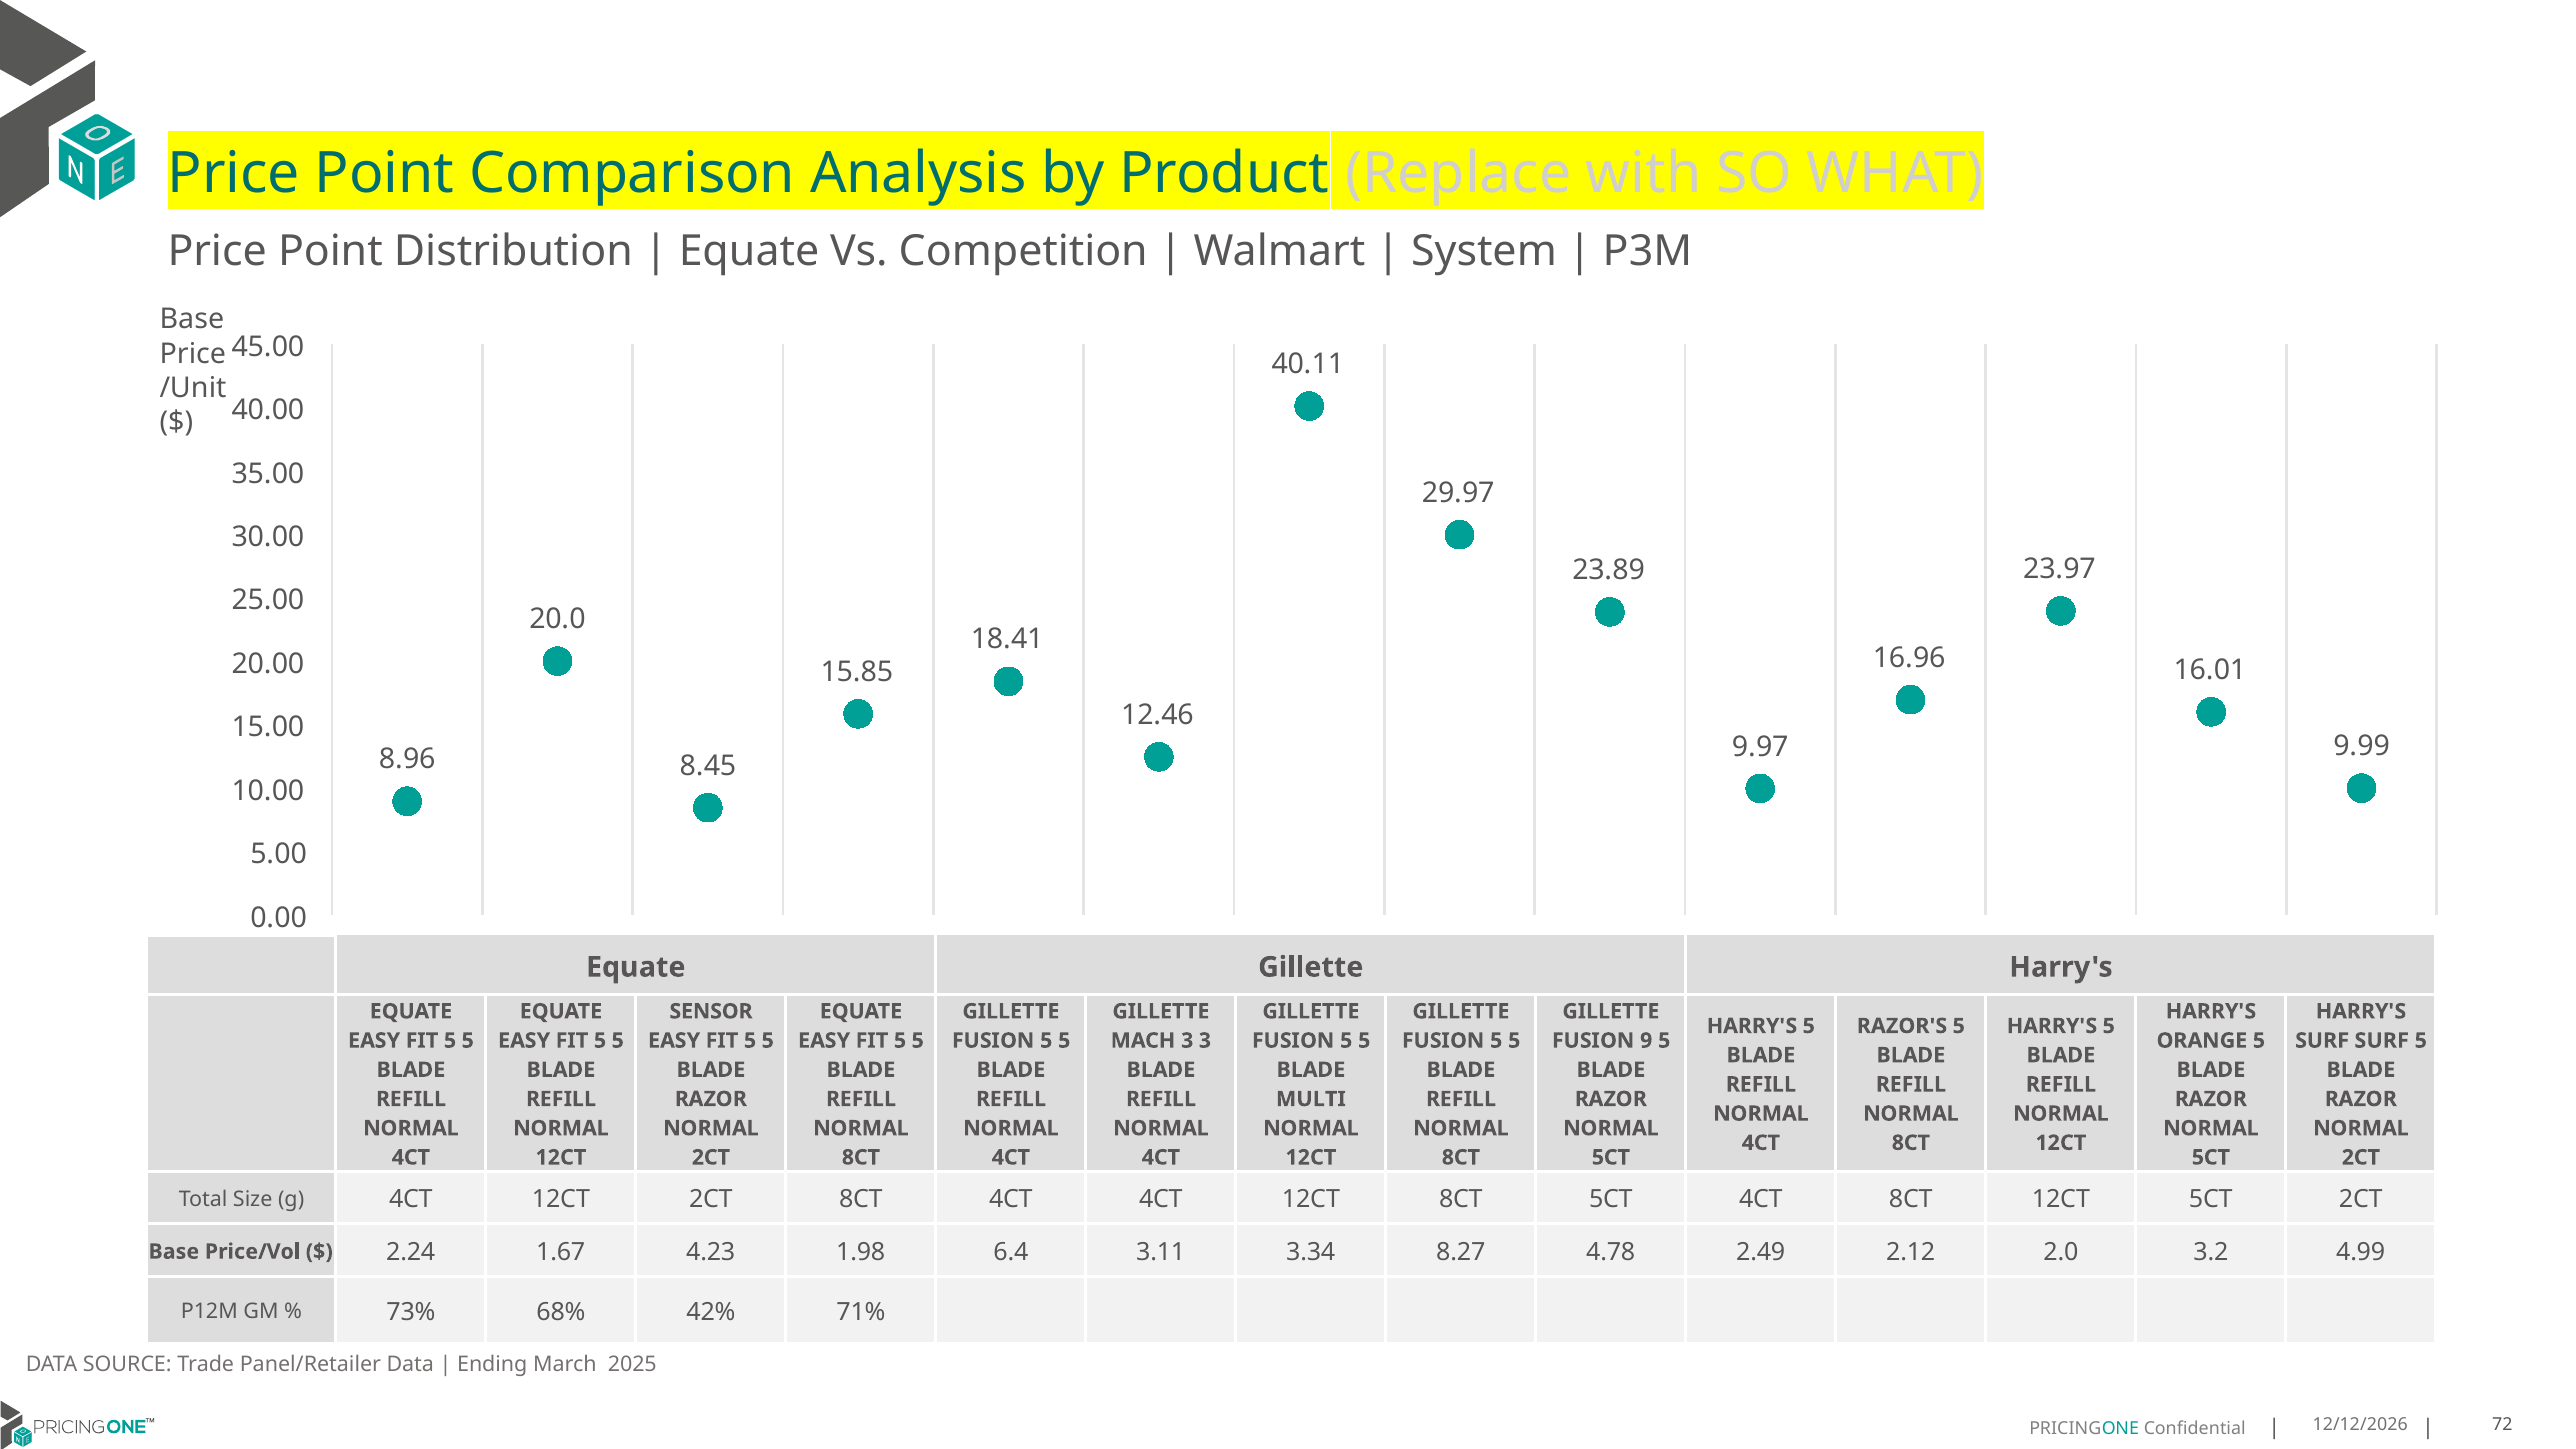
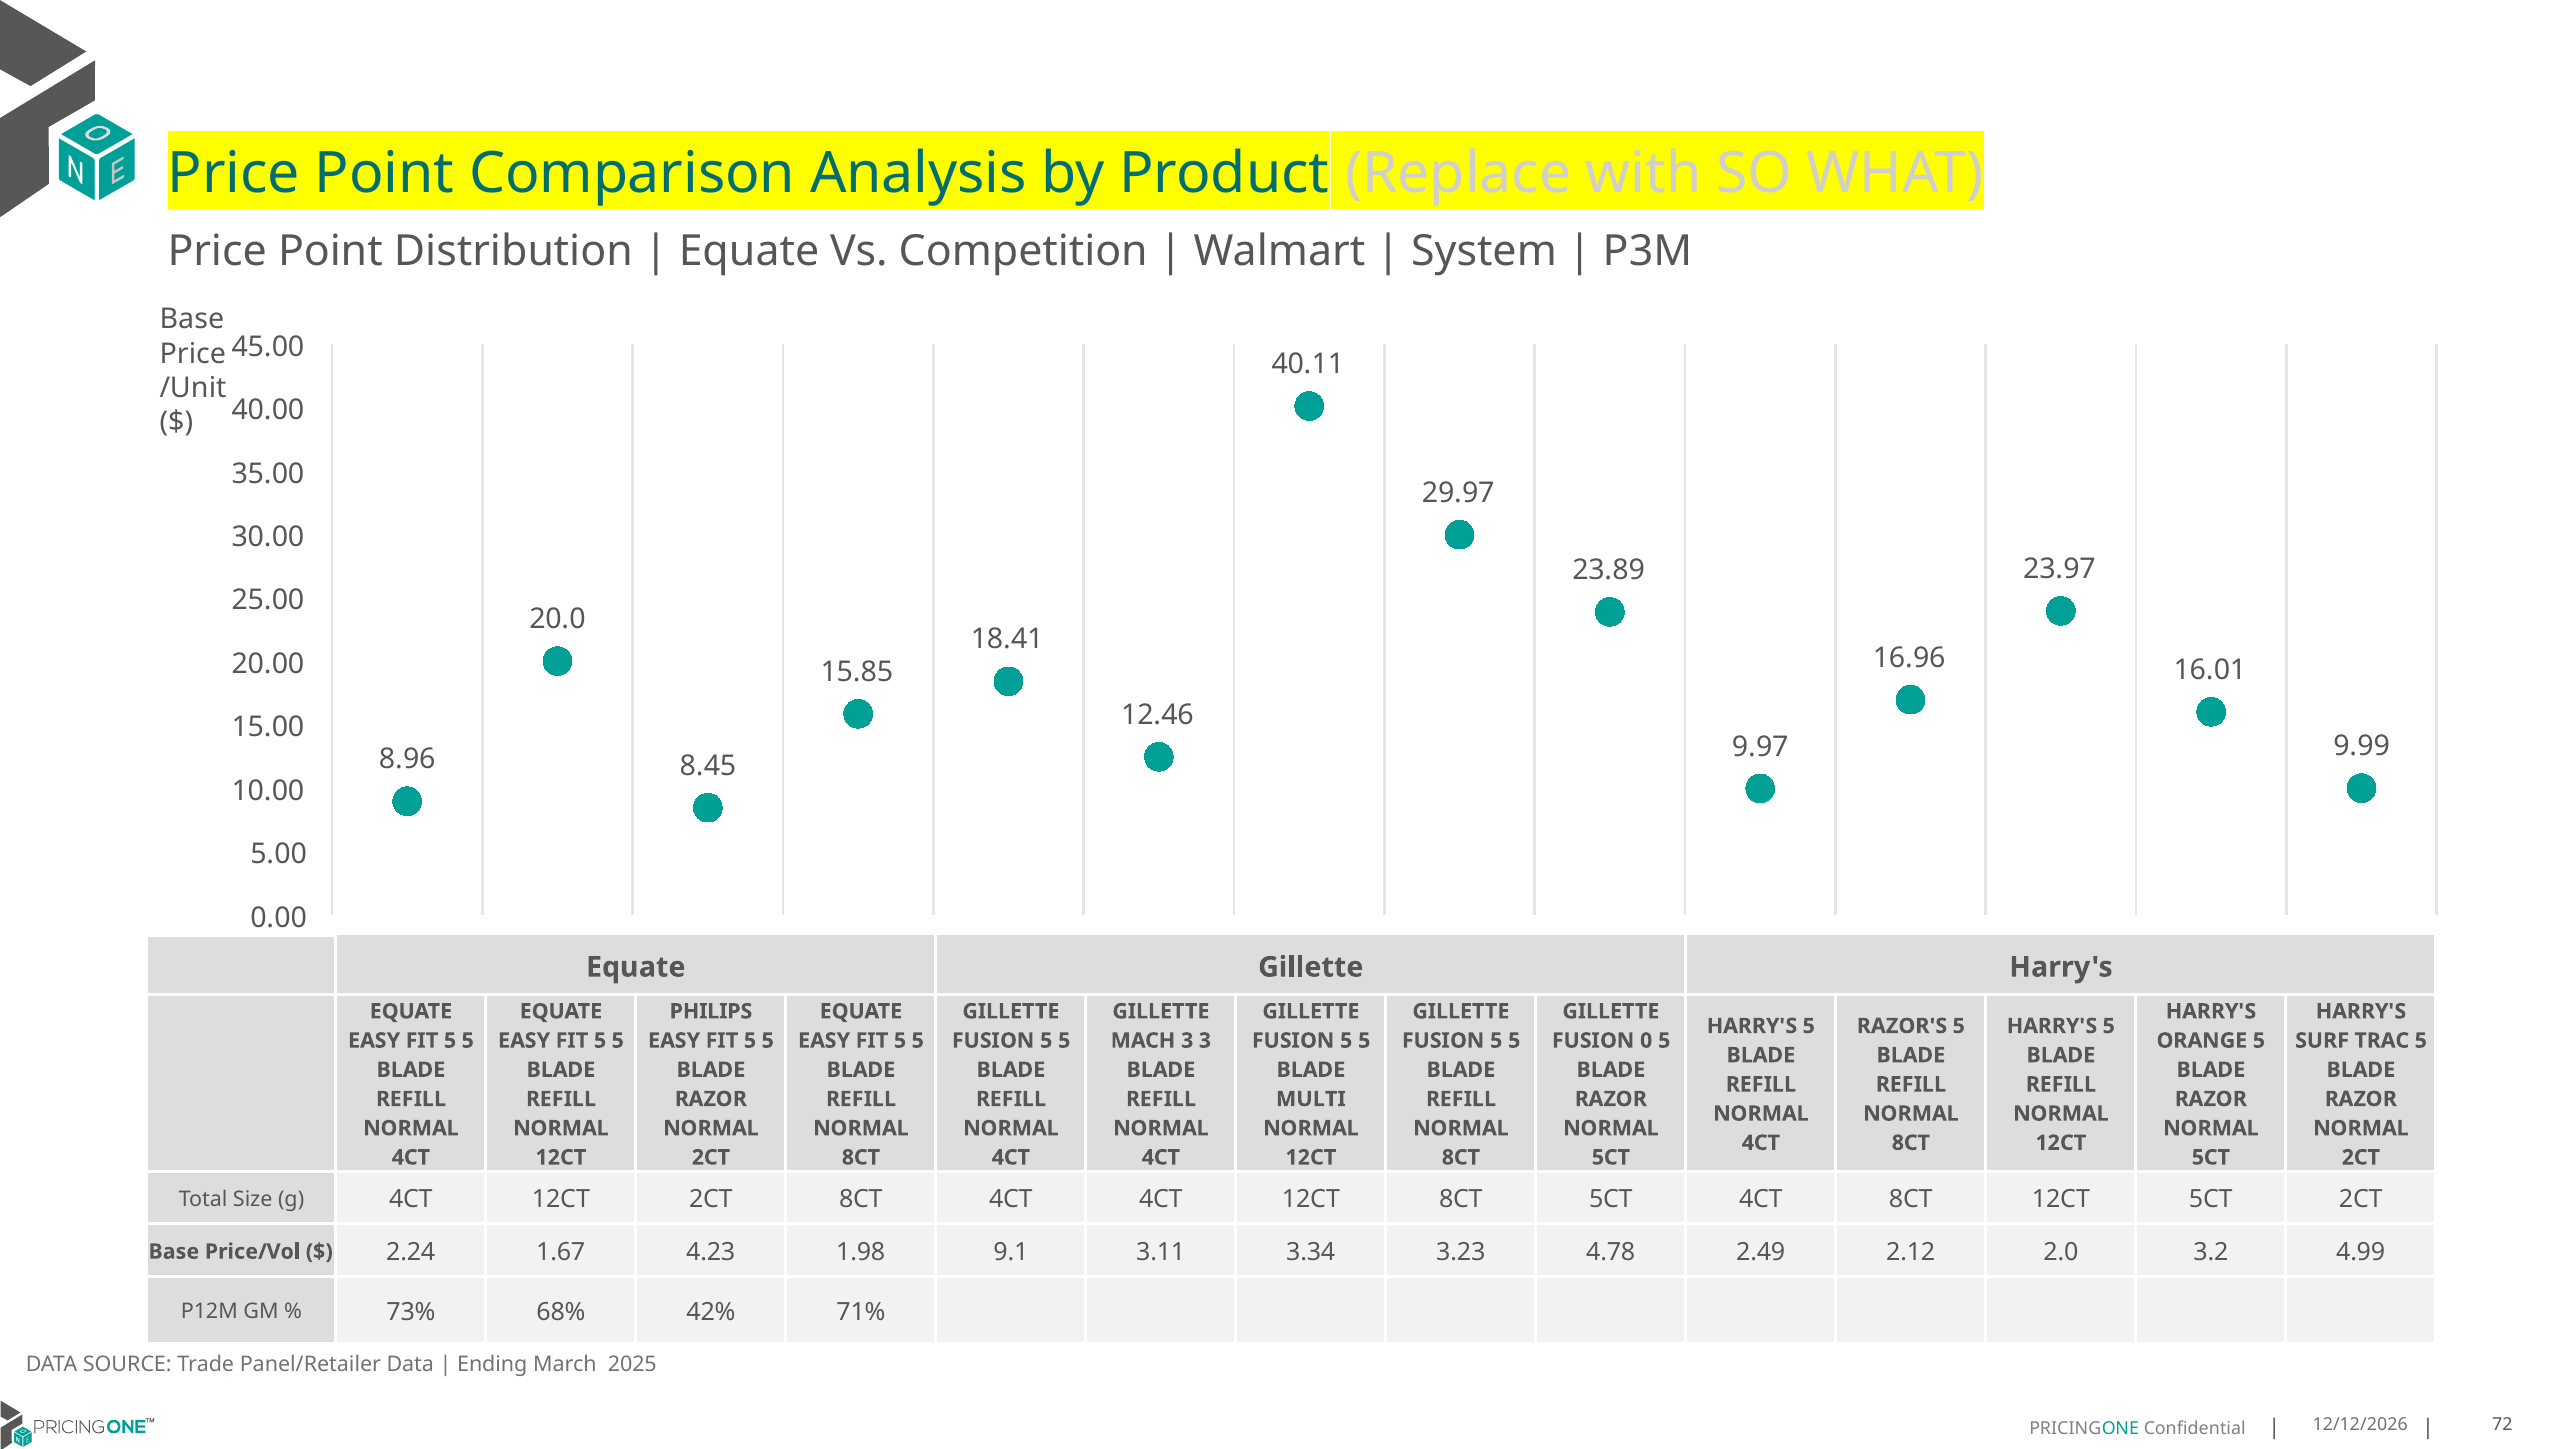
SENSOR: SENSOR -> PHILIPS (711, 1011)
9: 9 -> 0 (1646, 1041)
SURF SURF: SURF -> TRAC (2382, 1041)
6.4: 6.4 -> 9.1 (1011, 1252)
8.27: 8.27 -> 3.23 (1461, 1252)
